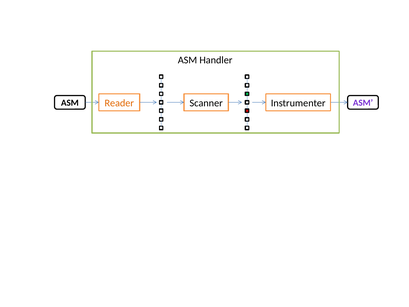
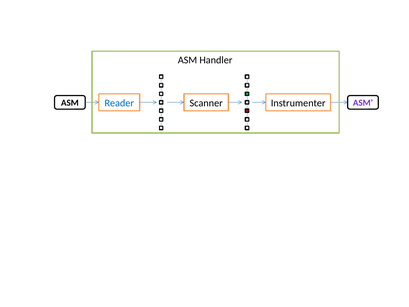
Reader colour: orange -> blue (119, 103)
